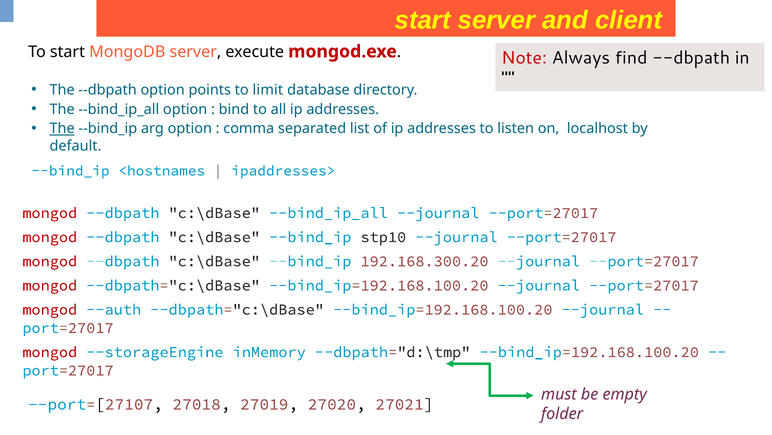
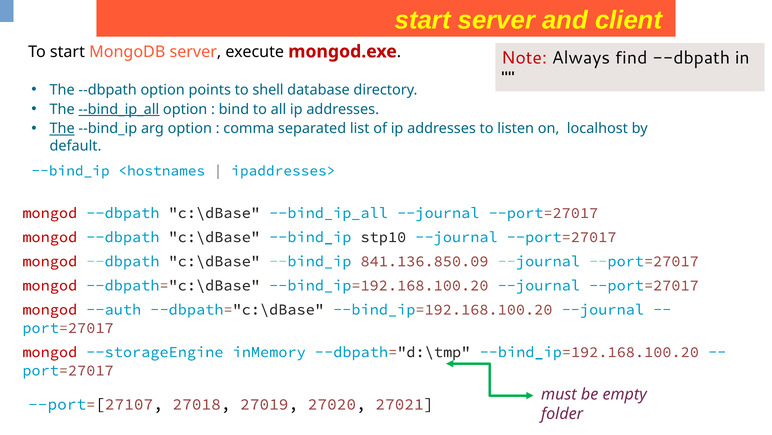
limit: limit -> shell (268, 90)
--bind_ip_all underline: none -> present (119, 109)
192.168.300.20: 192.168.300.20 -> 841.136.850.09 (425, 261)
